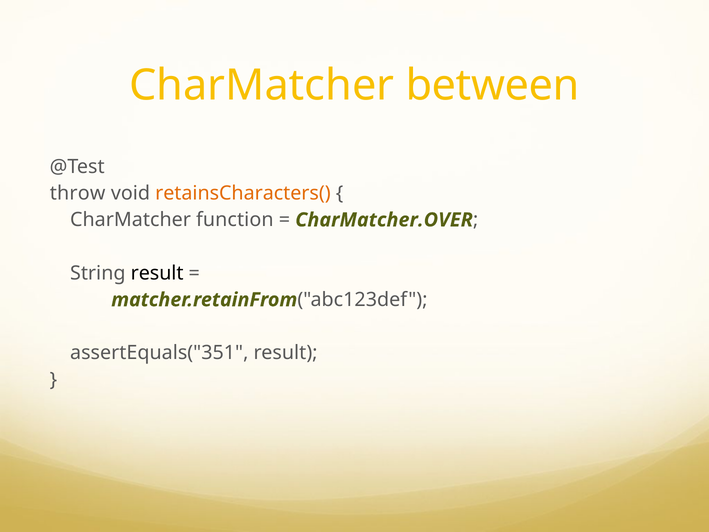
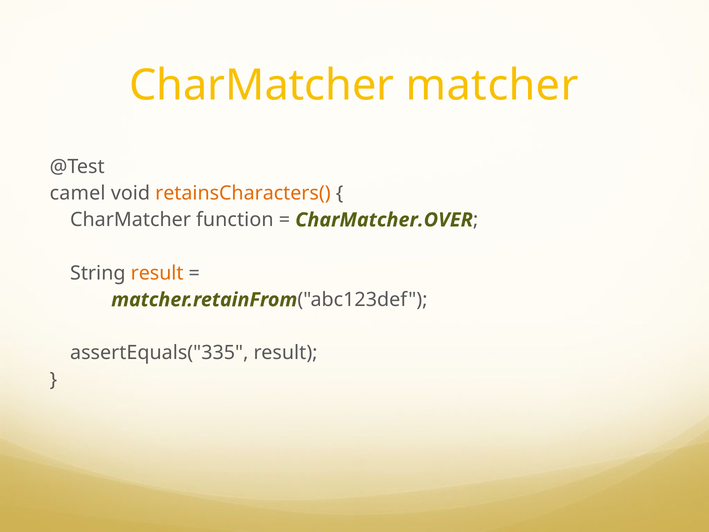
between: between -> matcher (492, 85)
throw: throw -> camel (78, 193)
result colour: black -> orange (157, 273)
assertEquals("351: assertEquals("351 -> assertEquals("335 (159, 353)
